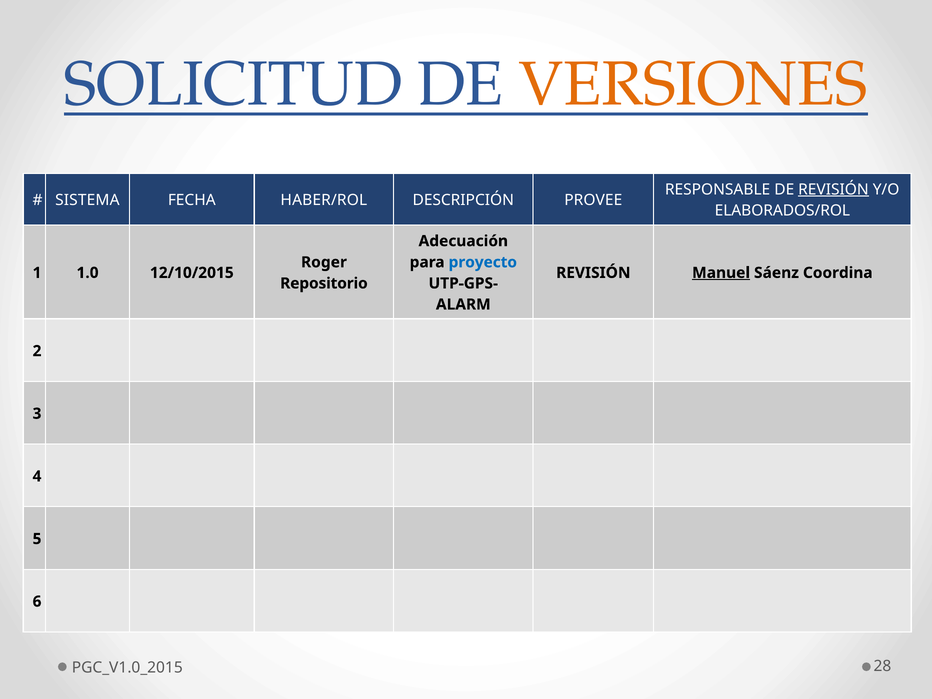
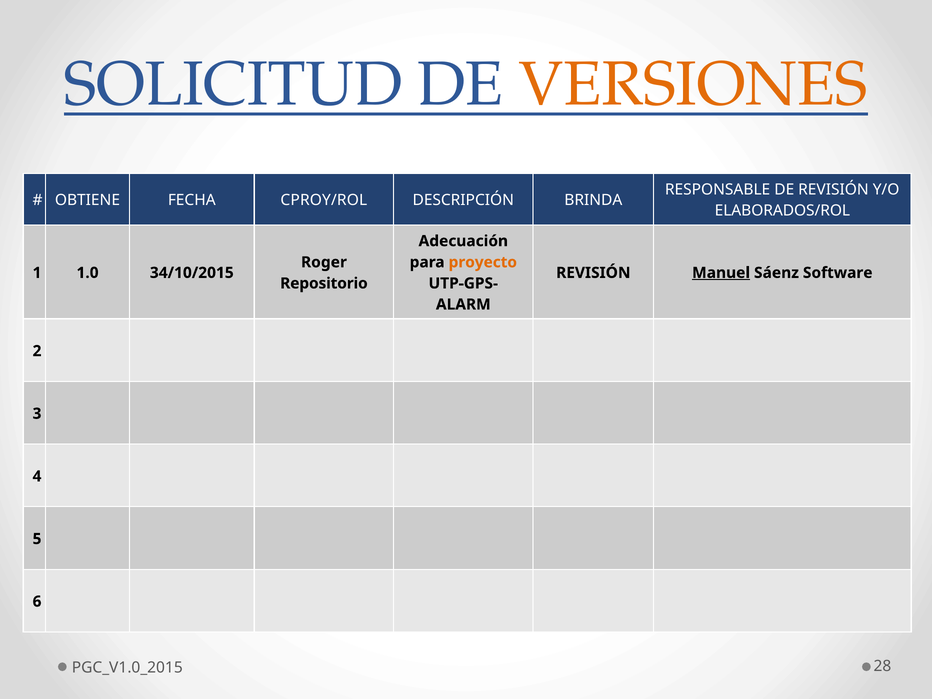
REVISIÓN underline: present -> none (833, 189)
SISTEMA: SISTEMA -> OBTIENE (87, 200)
HABER/ROL: HABER/ROL -> CPROY/ROL (324, 200)
PROVEE: PROVEE -> BRINDA (593, 200)
proyecto colour: blue -> orange (483, 262)
12/10/2015: 12/10/2015 -> 34/10/2015 (192, 273)
Coordina: Coordina -> Software (838, 273)
